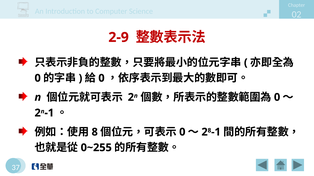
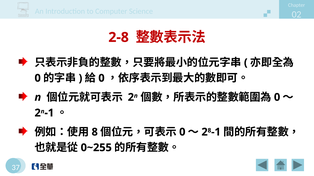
2-9: 2-9 -> 2-8 (119, 37)
